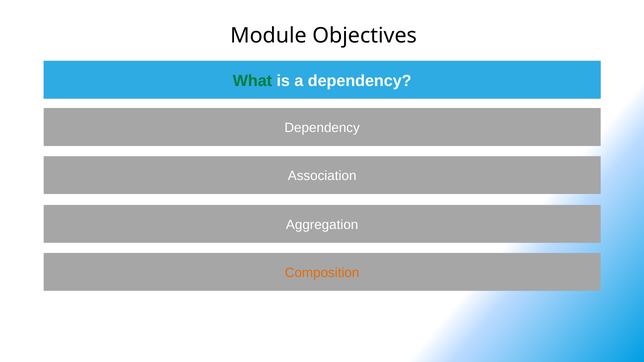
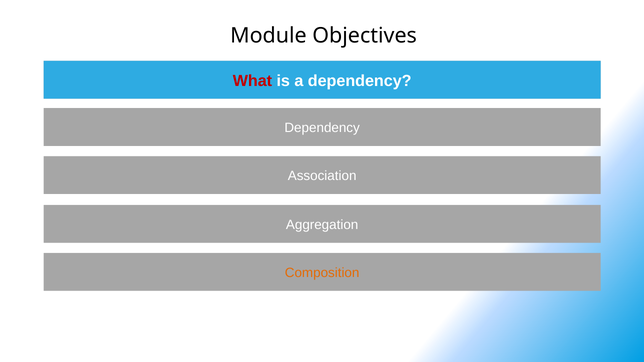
What colour: green -> red (252, 81)
